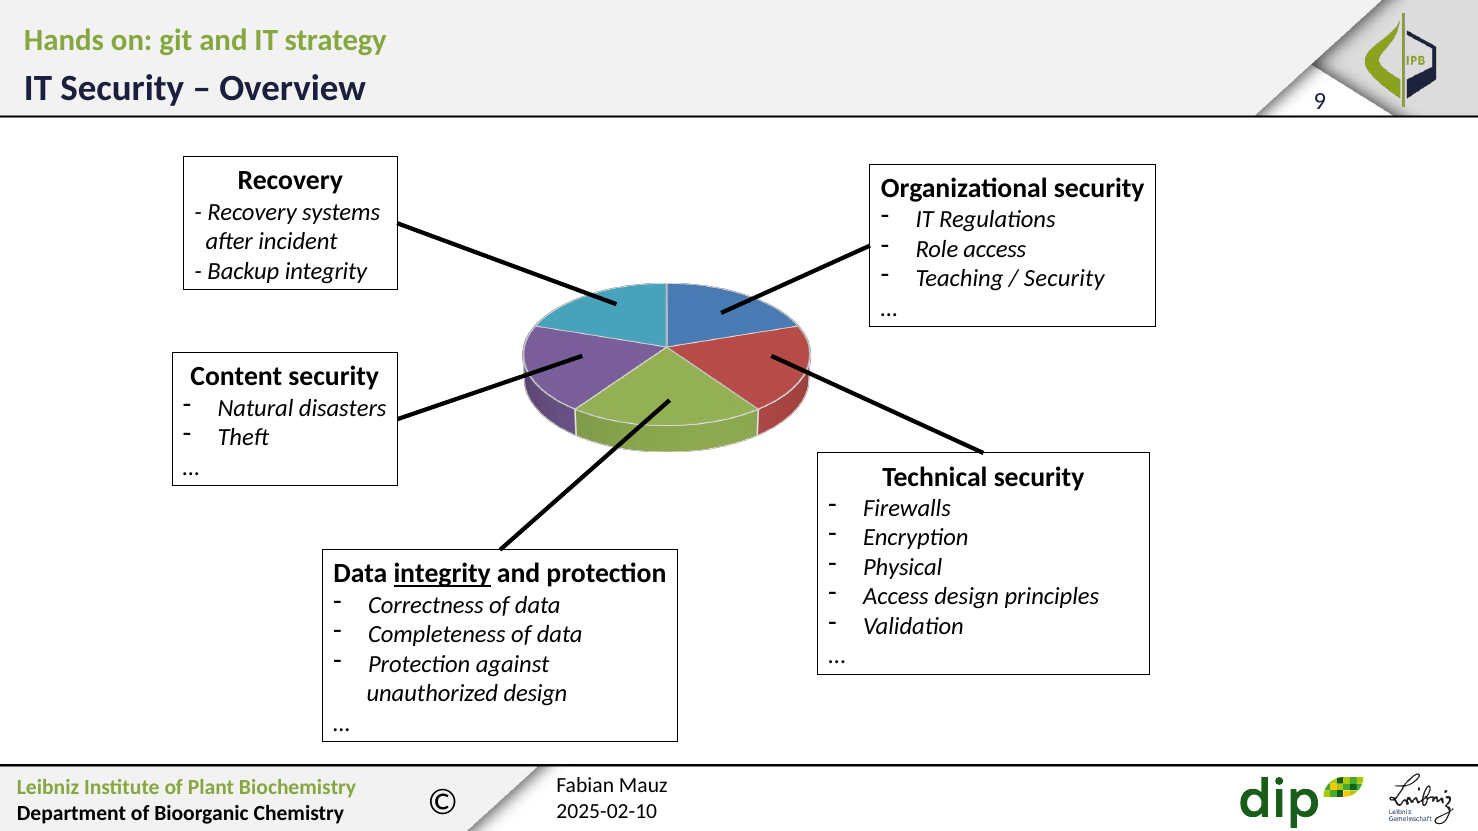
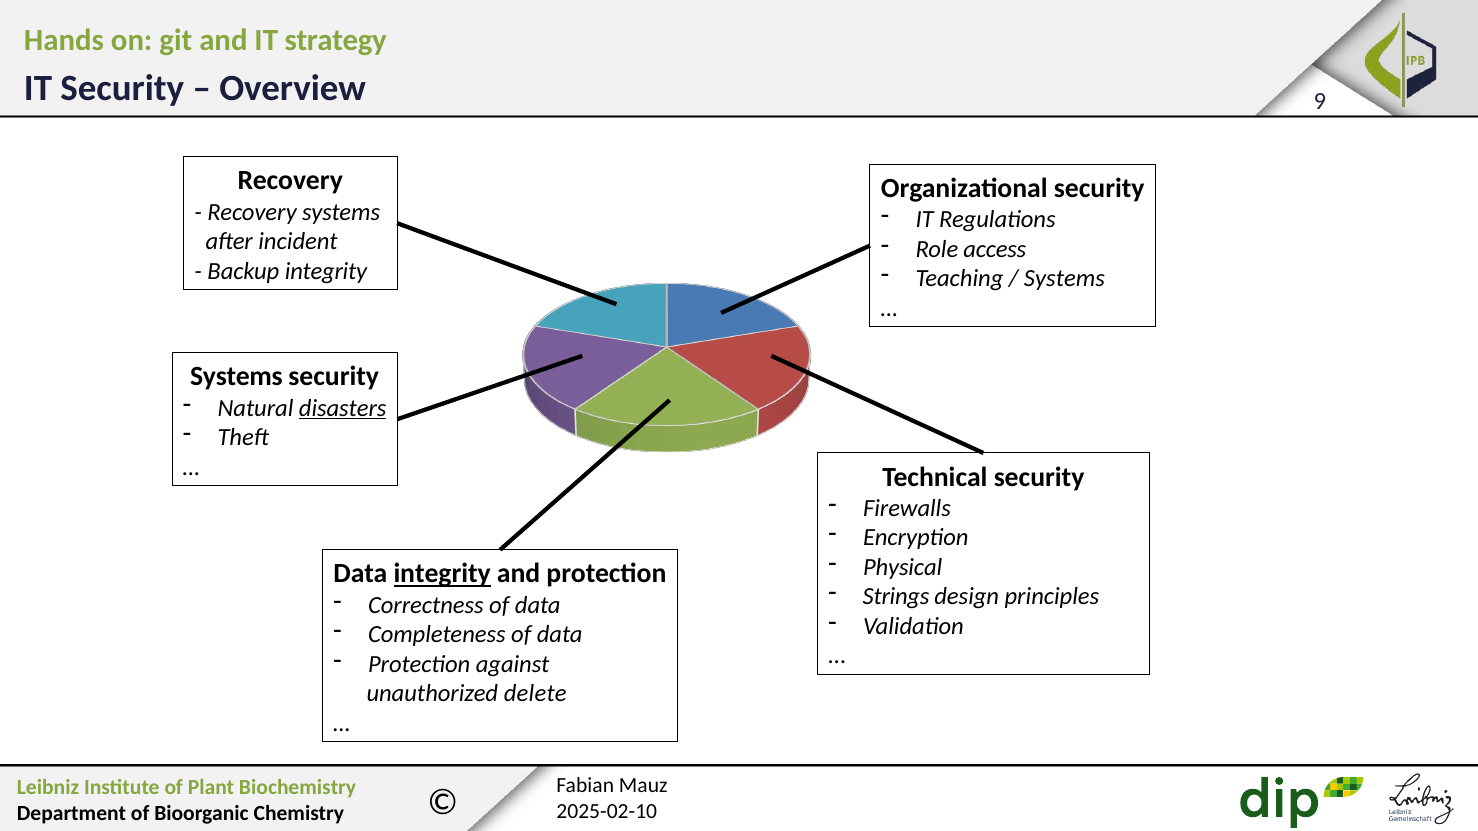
Security: Security -> Systems (1064, 279)
Content: Content -> Systems (236, 377)
disasters underline: none -> present (343, 408)
Access: Access -> Strings (896, 597)
unauthorized design: design -> delete (535, 694)
